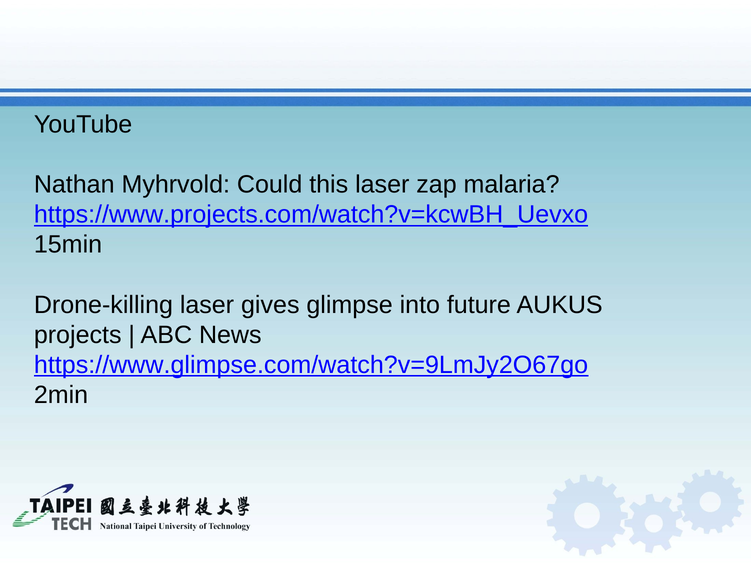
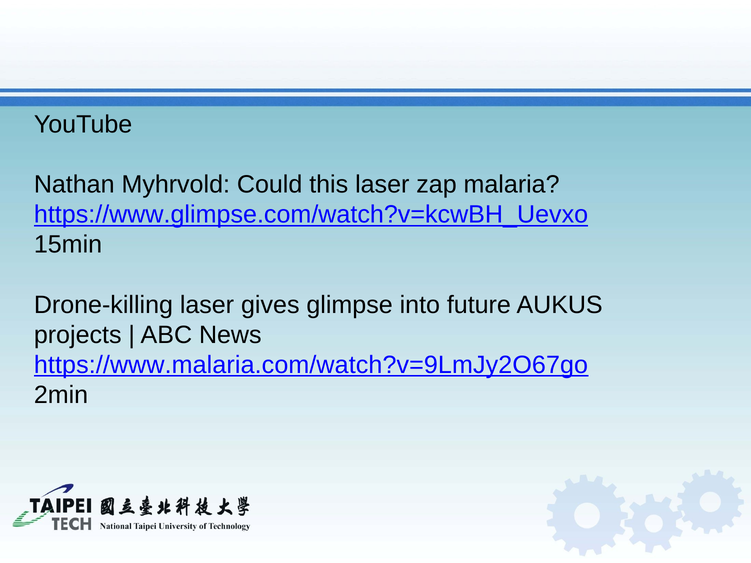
https://www.projects.com/watch?v=kcwBH_Uevxo: https://www.projects.com/watch?v=kcwBH_Uevxo -> https://www.glimpse.com/watch?v=kcwBH_Uevxo (311, 215)
https://www.glimpse.com/watch?v=9LmJy2O67go: https://www.glimpse.com/watch?v=9LmJy2O67go -> https://www.malaria.com/watch?v=9LmJy2O67go (311, 365)
